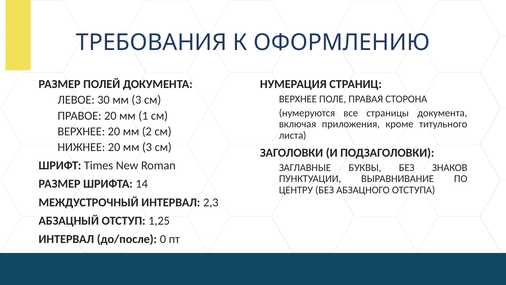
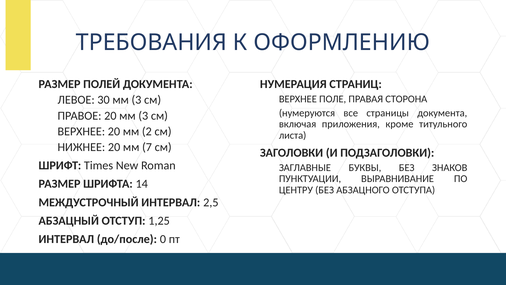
20 мм 1: 1 -> 3 (143, 116)
20 мм 3: 3 -> 7 (147, 147)
2,3: 2,3 -> 2,5 (211, 202)
